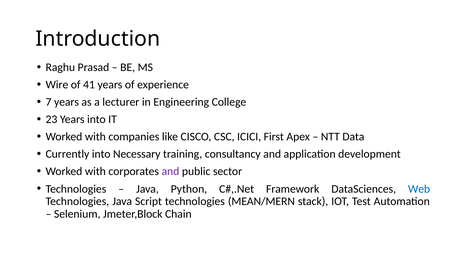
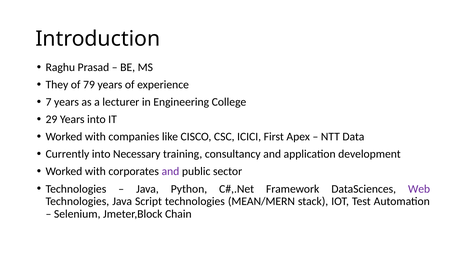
Wire: Wire -> They (57, 85)
41: 41 -> 79 (89, 85)
23: 23 -> 29 (51, 119)
Web colour: blue -> purple (419, 189)
